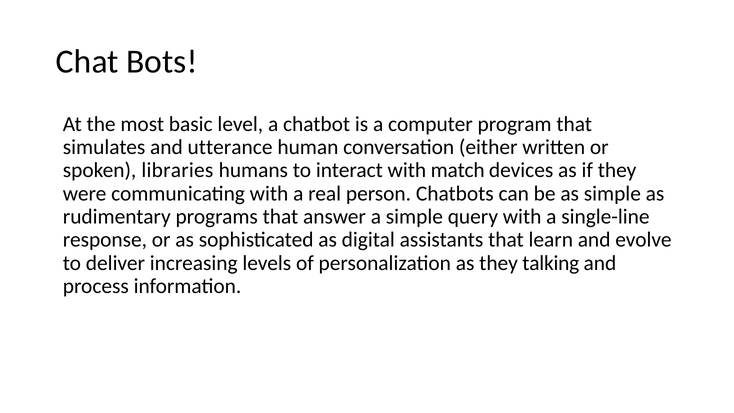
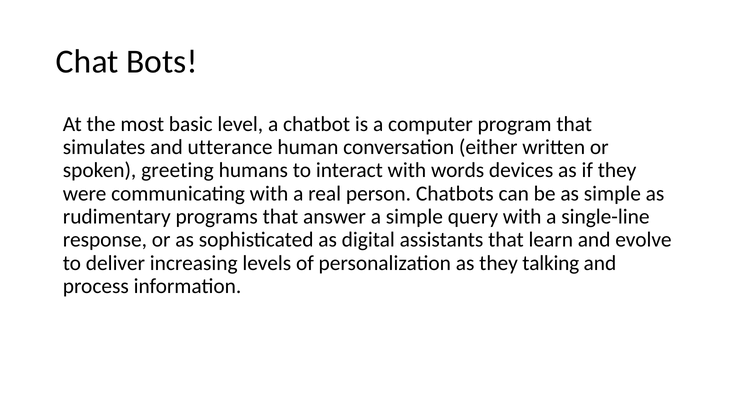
libraries: libraries -> greeting (177, 170)
match: match -> words (458, 170)
